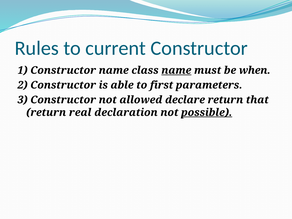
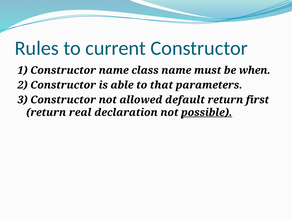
name underline: present -> none (176, 70)
first: first -> that (161, 85)
declare: declare -> default (185, 100)
that: that -> first (257, 100)
